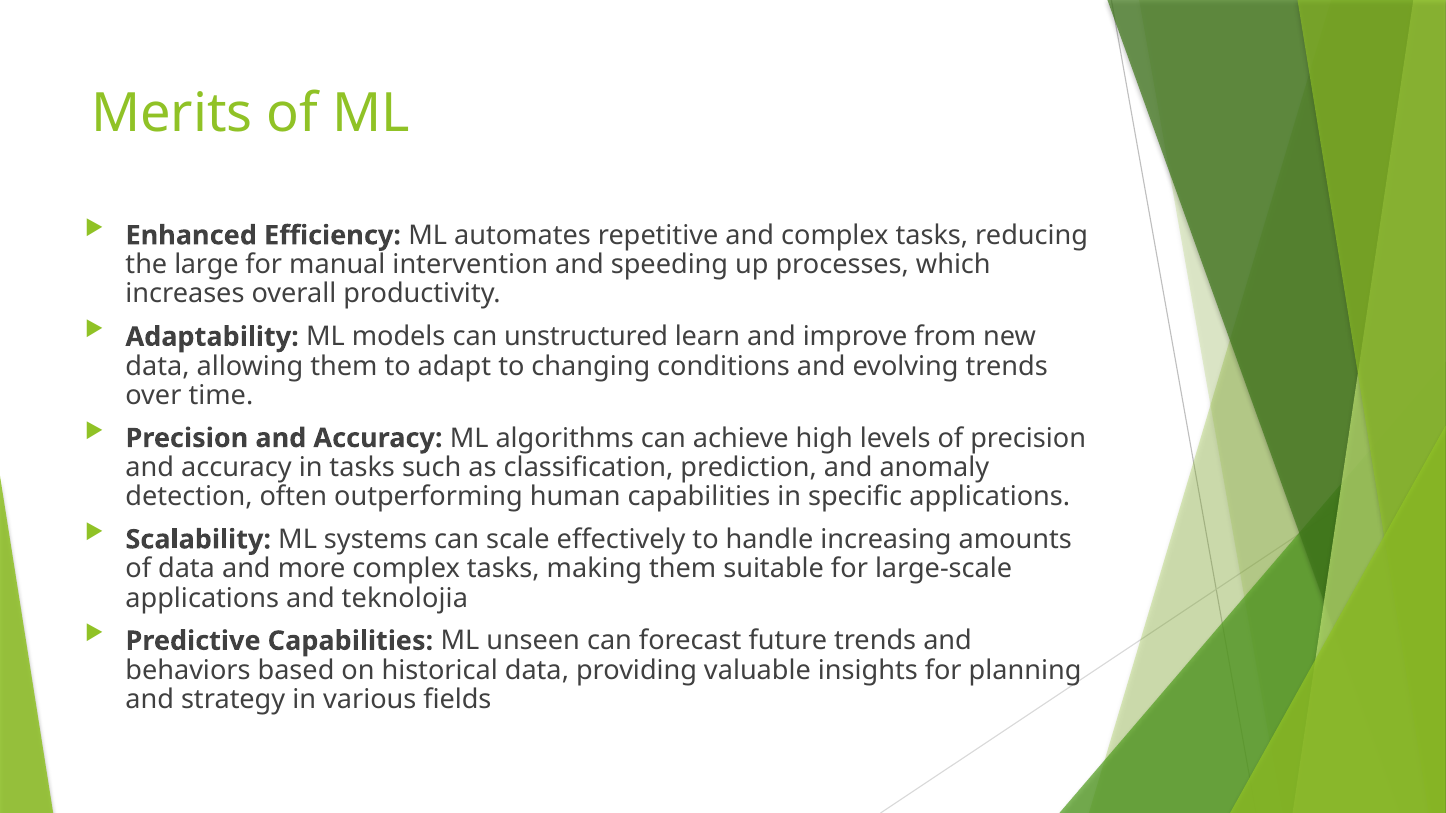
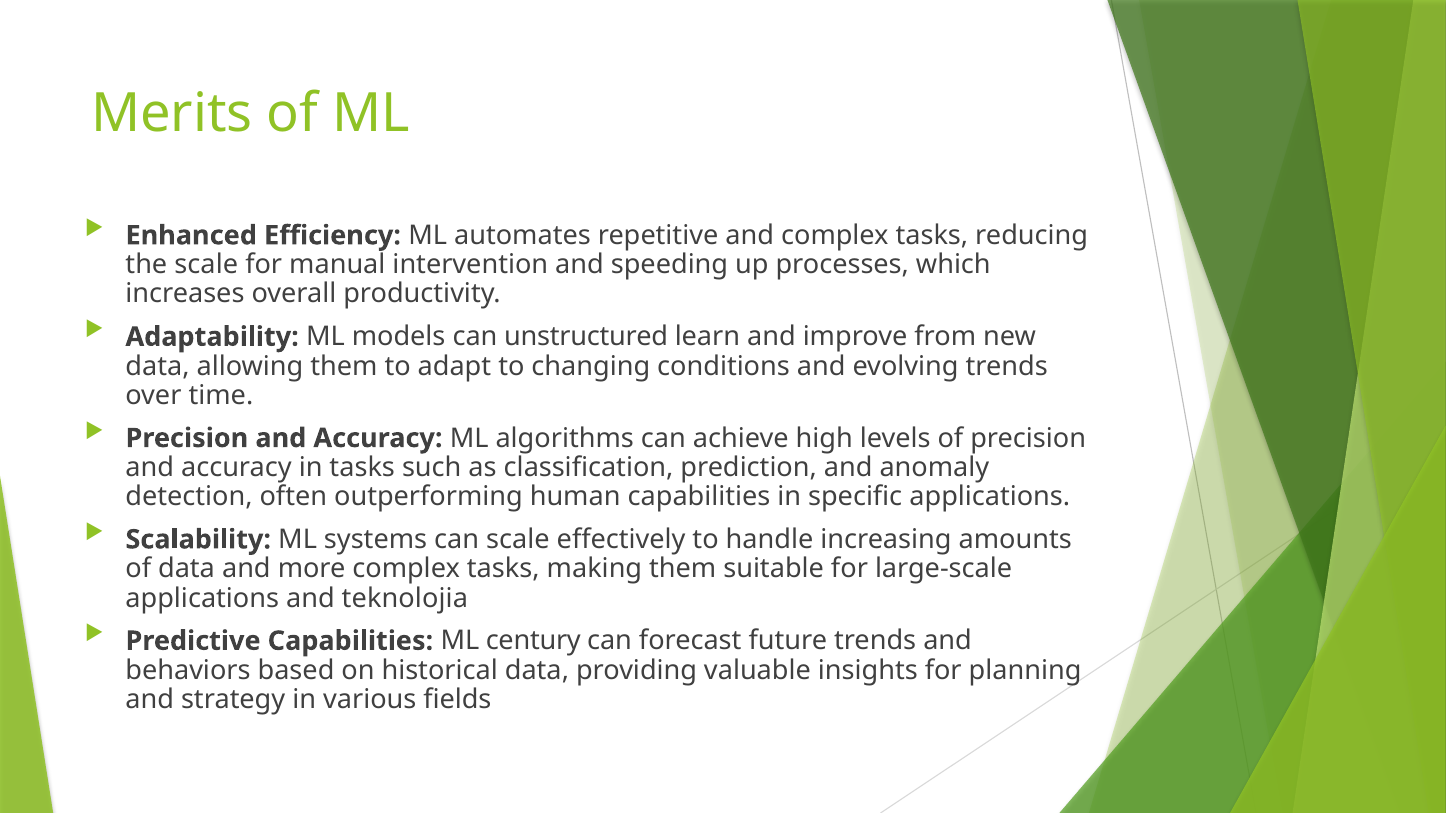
the large: large -> scale (206, 265)
unseen: unseen -> century (533, 641)
